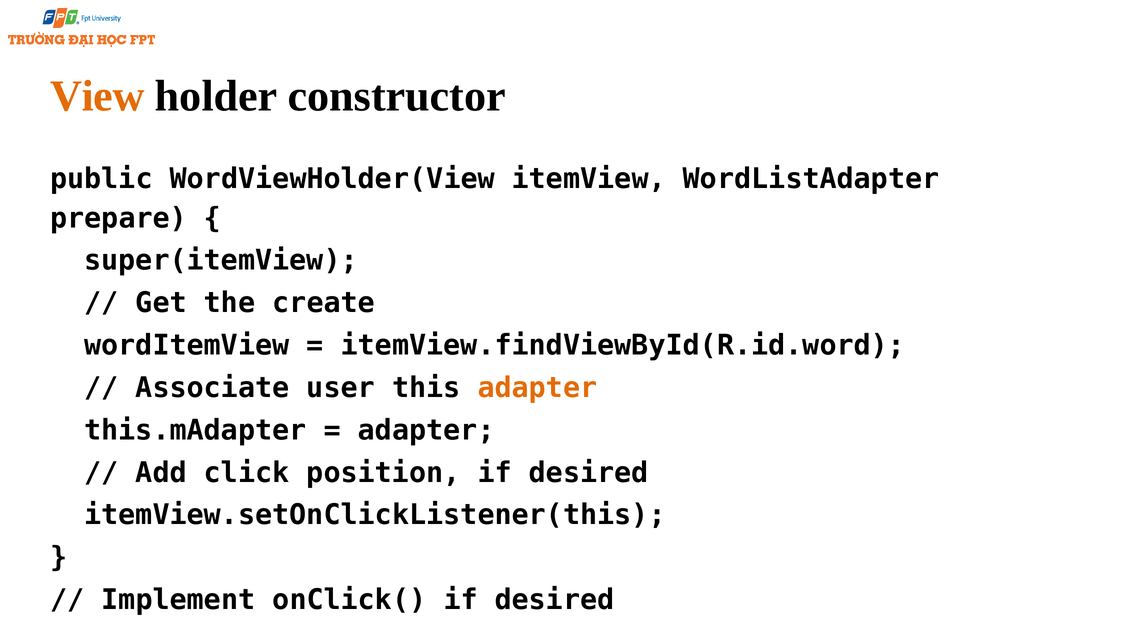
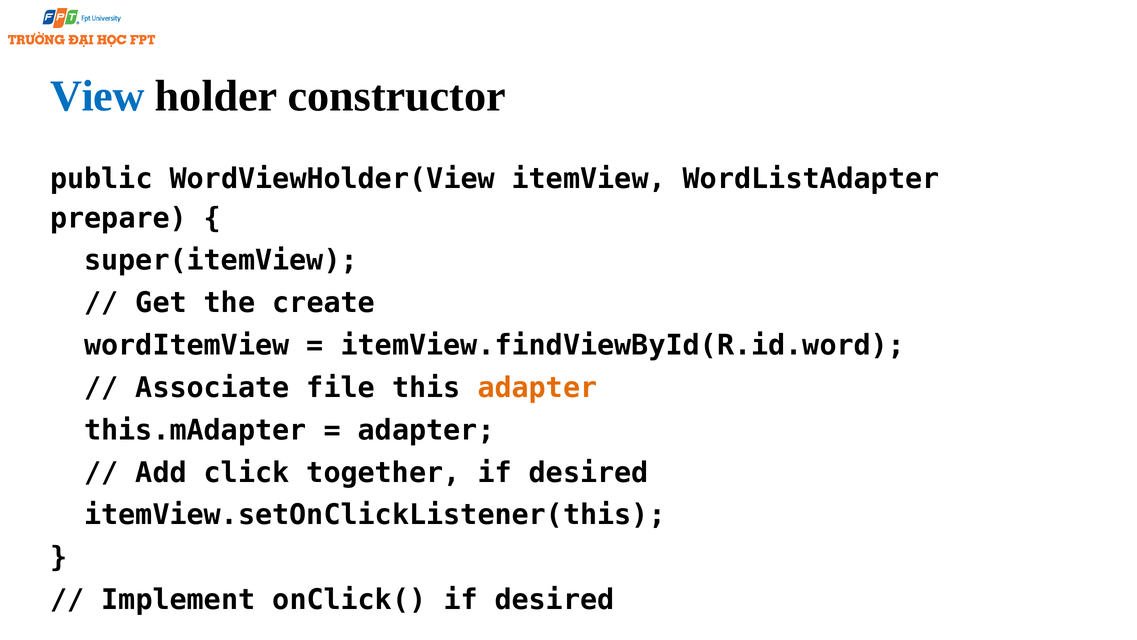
View colour: orange -> blue (97, 96)
user: user -> file (341, 388)
position: position -> together (383, 472)
